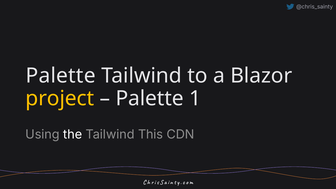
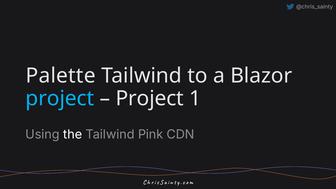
project colour: yellow -> light blue (60, 98)
Palette: Palette -> Project (150, 98)
This: This -> Pink (151, 134)
